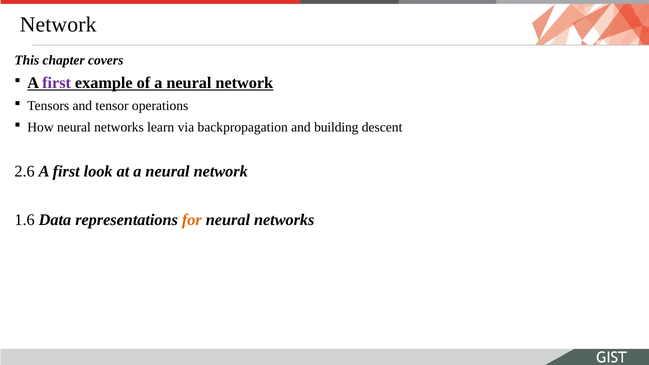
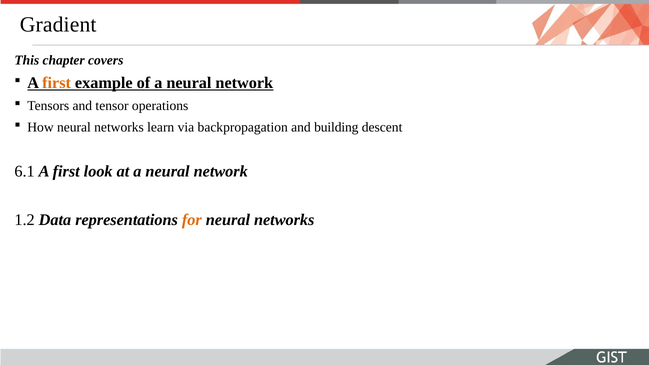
Network: Network -> Gradient (58, 25)
first colour: purple -> orange (57, 83)
2.6: 2.6 -> 6.1 (25, 171)
1.6: 1.6 -> 1.2 (25, 220)
